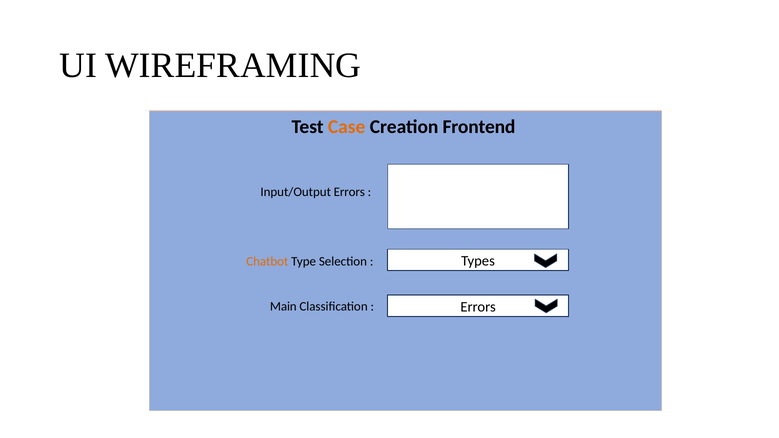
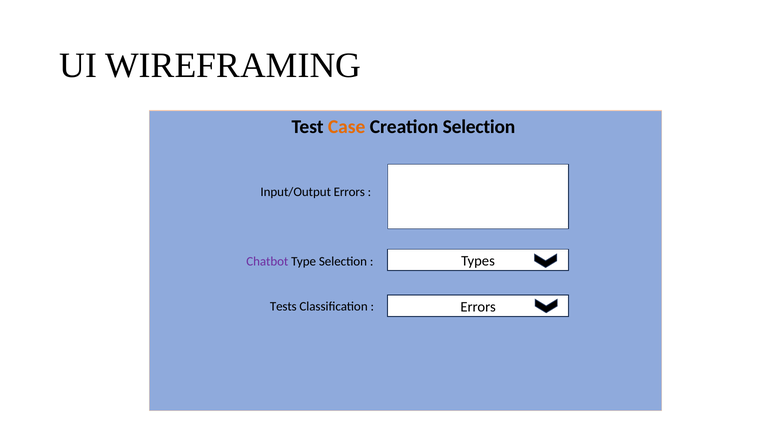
Creation Frontend: Frontend -> Selection (479, 127)
Chatbot colour: orange -> purple (267, 261)
Main: Main -> Tests (283, 307)
